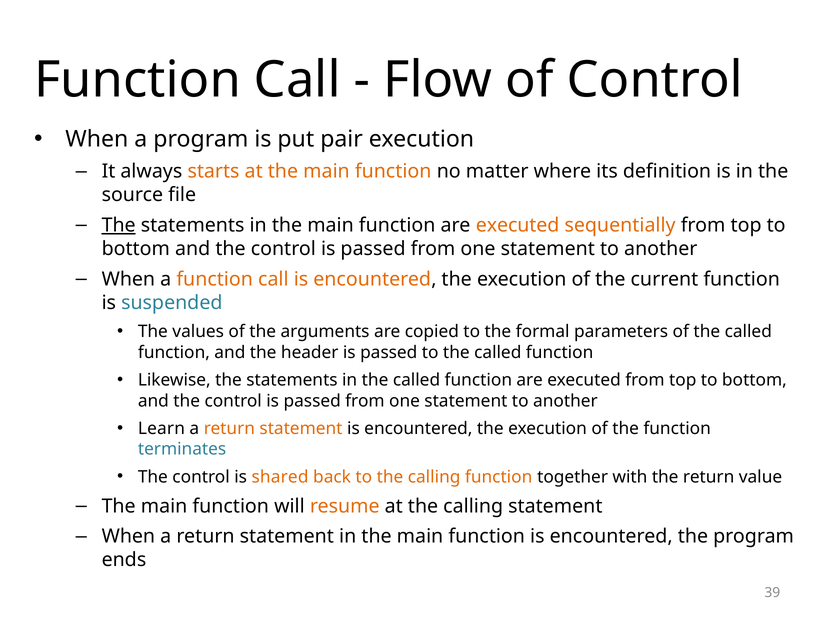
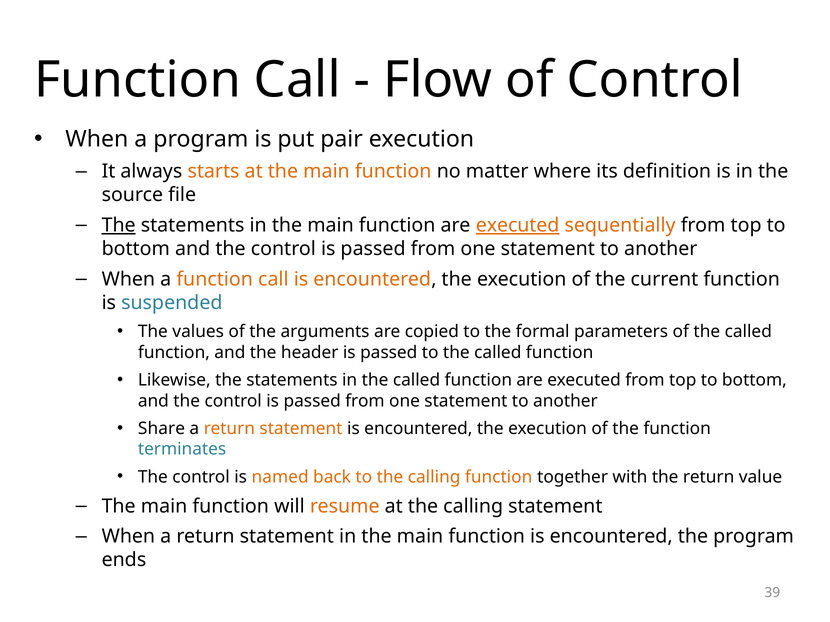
executed underline: none -> present (518, 226)
Learn: Learn -> Share (161, 429)
shared: shared -> named (280, 477)
